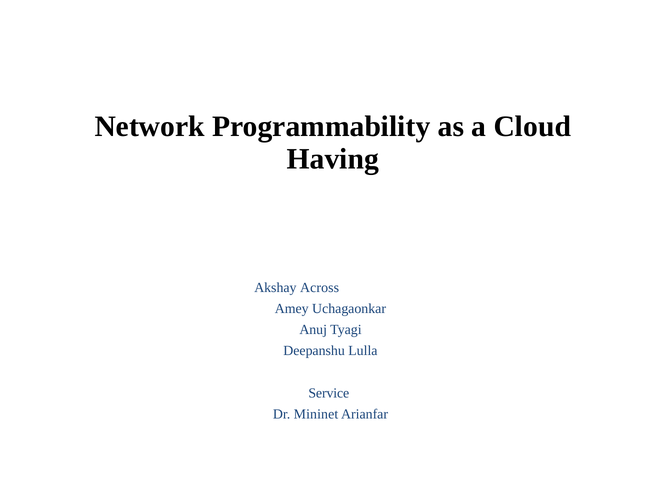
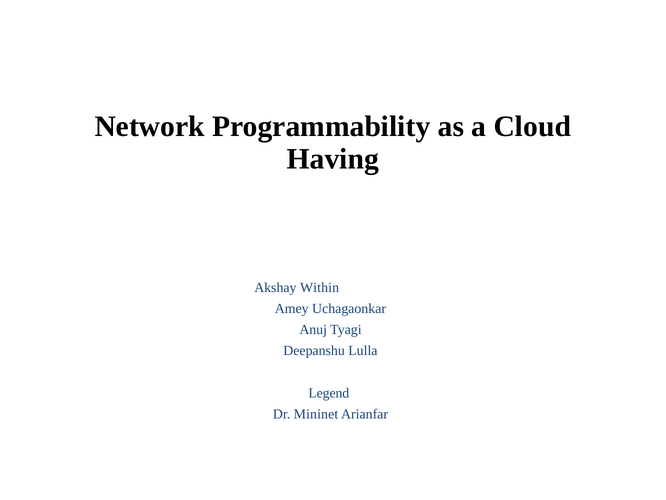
Across: Across -> Within (320, 287)
Service: Service -> Legend (329, 393)
